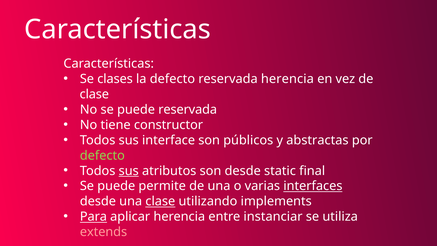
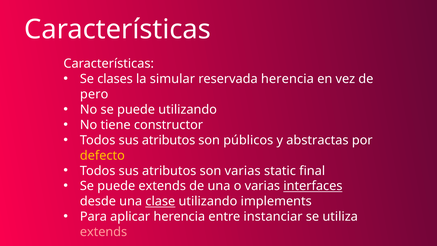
la defecto: defecto -> simular (172, 79)
clase: clase -> pero (94, 94)
puede reservada: reservada -> utilizando (188, 109)
interface: interface -> atributos (169, 140)
defecto colour: light green -> yellow (102, 155)
sus underline: present -> none (129, 171)
son desde: desde -> varias (243, 171)
puede permite: permite -> extends (162, 186)
Para underline: present -> none (93, 217)
